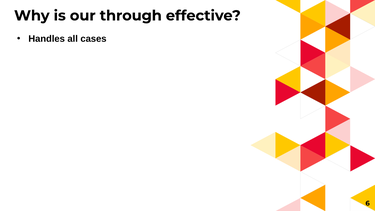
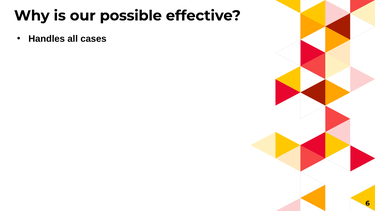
through: through -> possible (131, 16)
